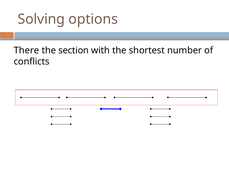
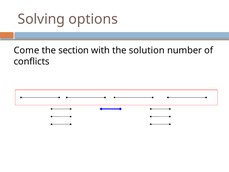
There: There -> Come (26, 50)
shortest: shortest -> solution (147, 50)
